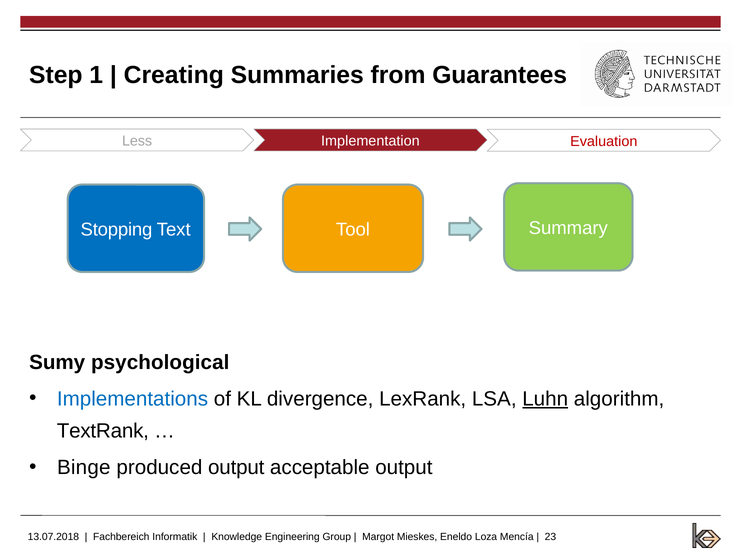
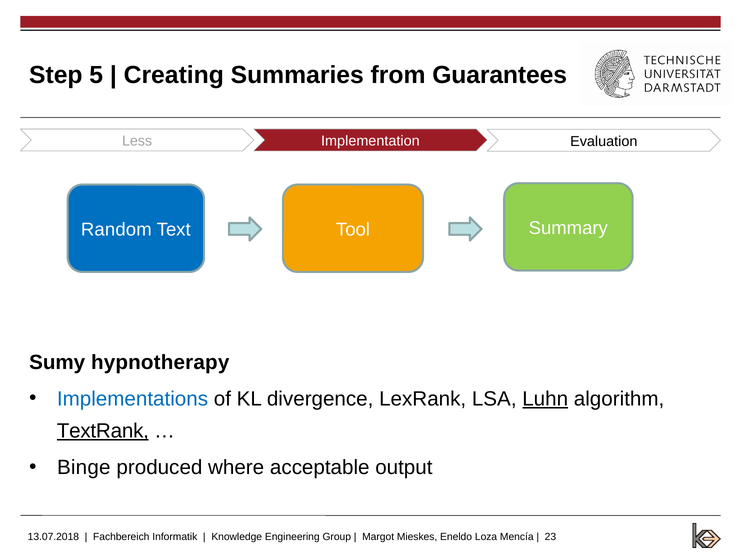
1: 1 -> 5 (96, 75)
Evaluation colour: red -> black (604, 141)
Stopping: Stopping -> Random (116, 229)
psychological: psychological -> hypnotherapy (160, 362)
TextRank underline: none -> present (103, 431)
produced output: output -> where (236, 467)
